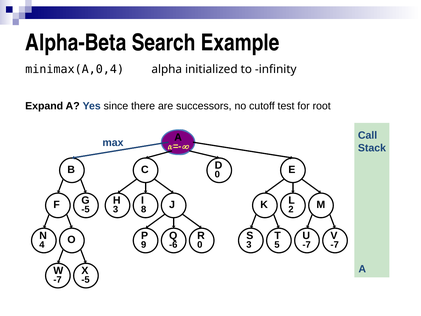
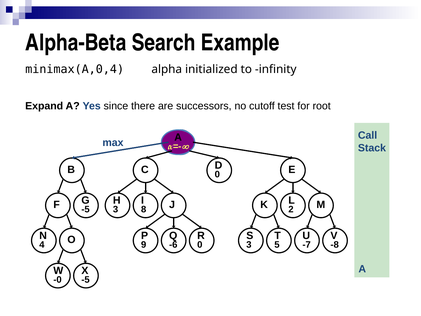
-7: -7 -> -8 (335, 244)
-7: -7 -> -0 (57, 280)
